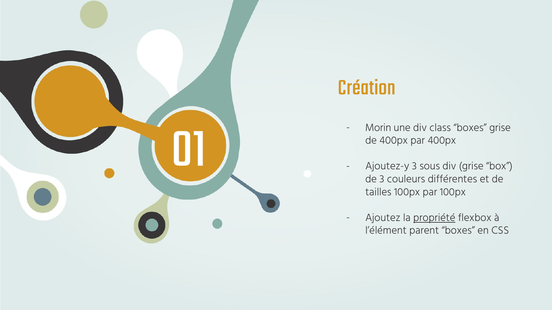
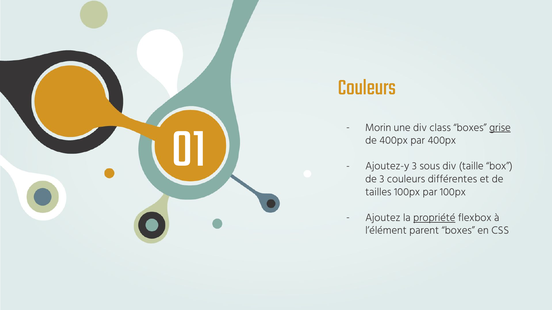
Création: Création -> Couleurs (367, 87)
grise underline: none -> present (500, 128)
div grise: grise -> taille (471, 166)
